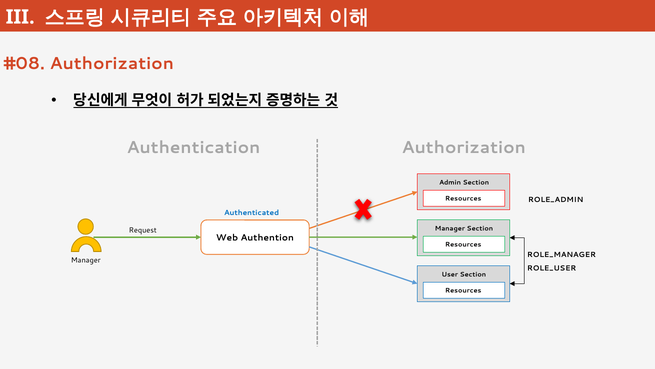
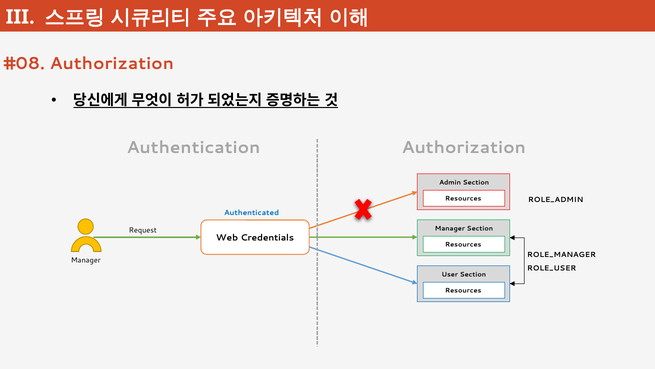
Authention: Authention -> Credentials (267, 237)
